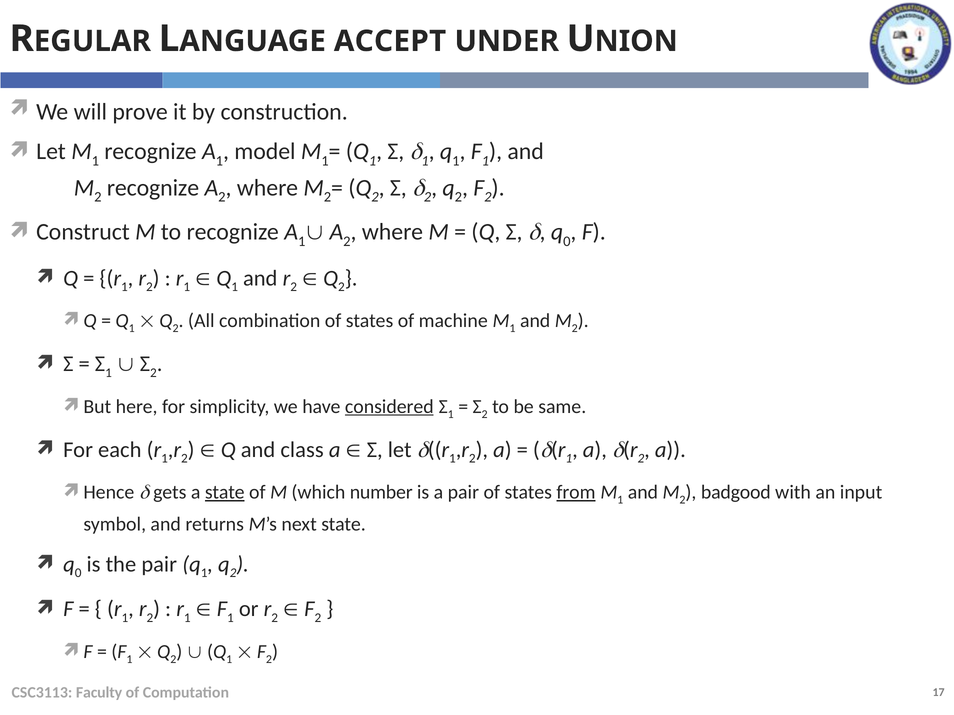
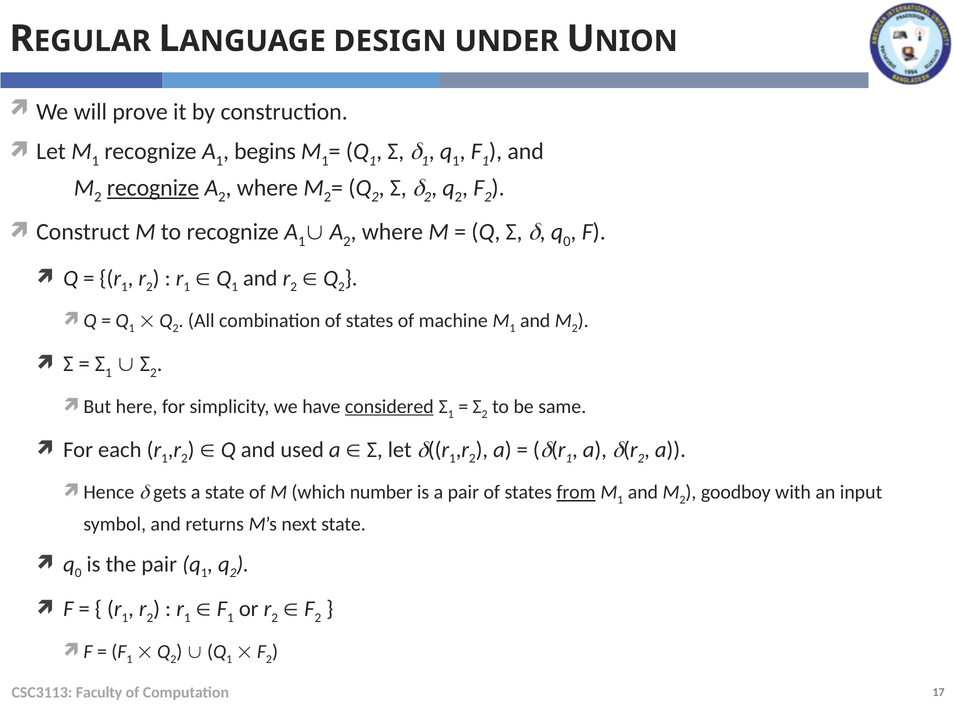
ACCEPT: ACCEPT -> DESIGN (390, 41)
model: model -> begins (265, 152)
recognize underline: none -> present (153, 188)
class: class -> used (302, 450)
state underline: present -> none (225, 493)
badgood: badgood -> goodboy (736, 493)
